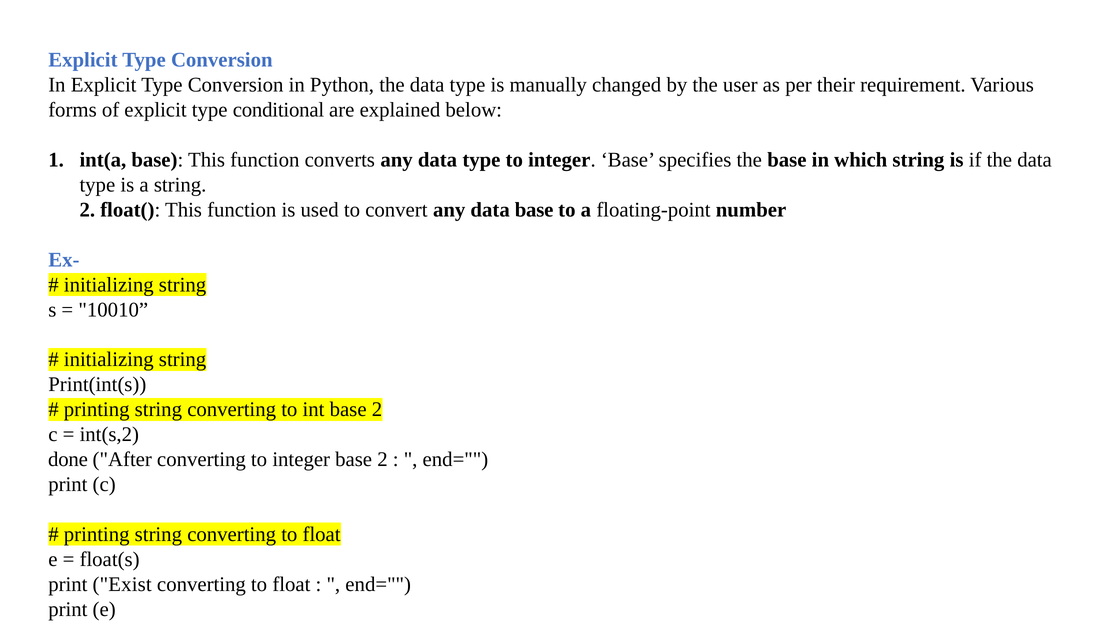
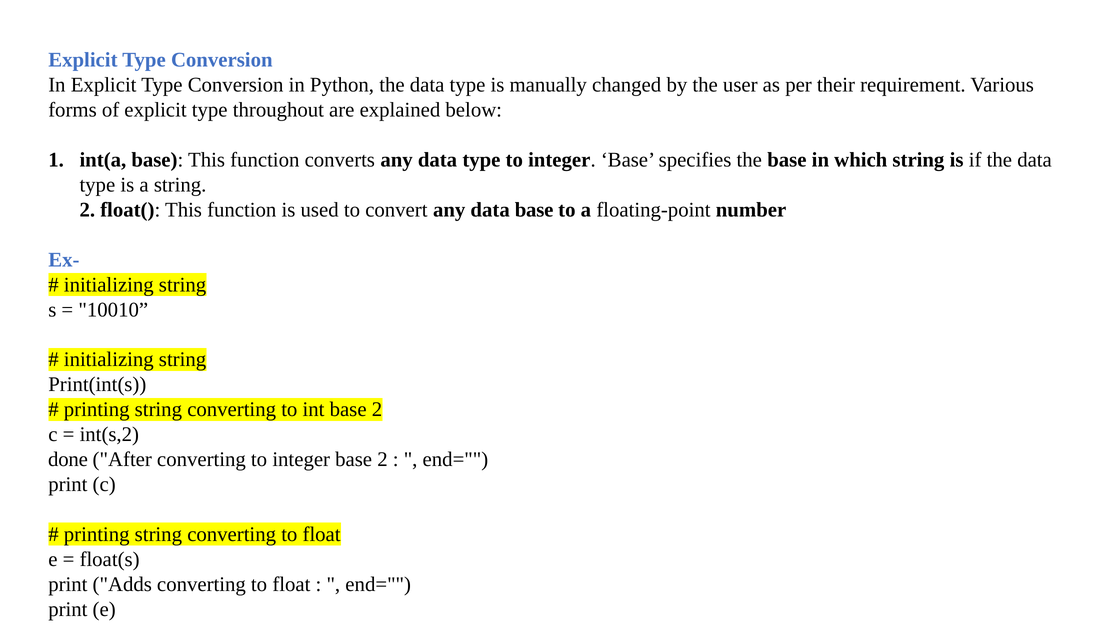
conditional: conditional -> throughout (278, 110)
Exist: Exist -> Adds (122, 584)
